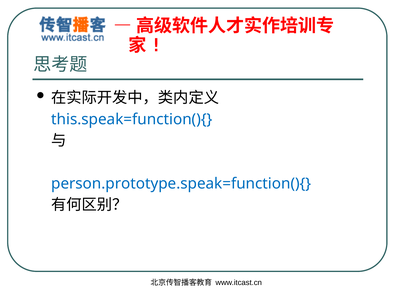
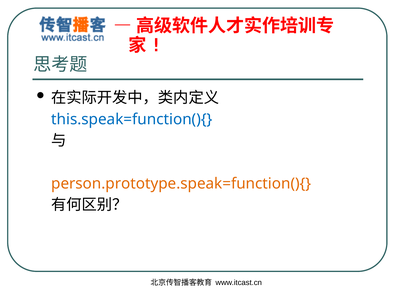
person.prototype.speak=function(){ colour: blue -> orange (181, 183)
